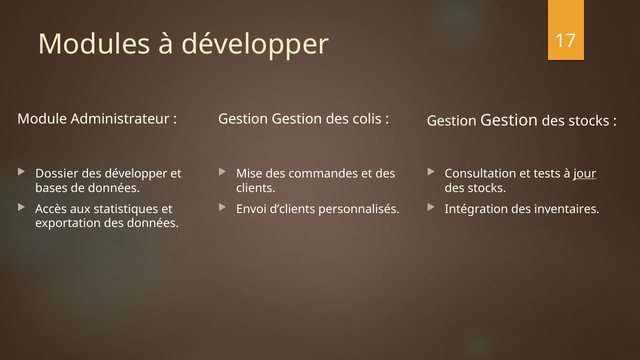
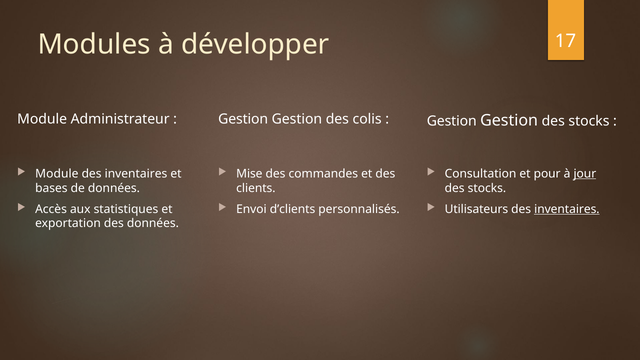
Dossier: Dossier -> Module (57, 174)
développer: développer -> inventaires (136, 174)
tests: tests -> pour (547, 174)
Intégration: Intégration -> Utilisateurs (476, 209)
inventaires underline: none -> present (567, 209)
